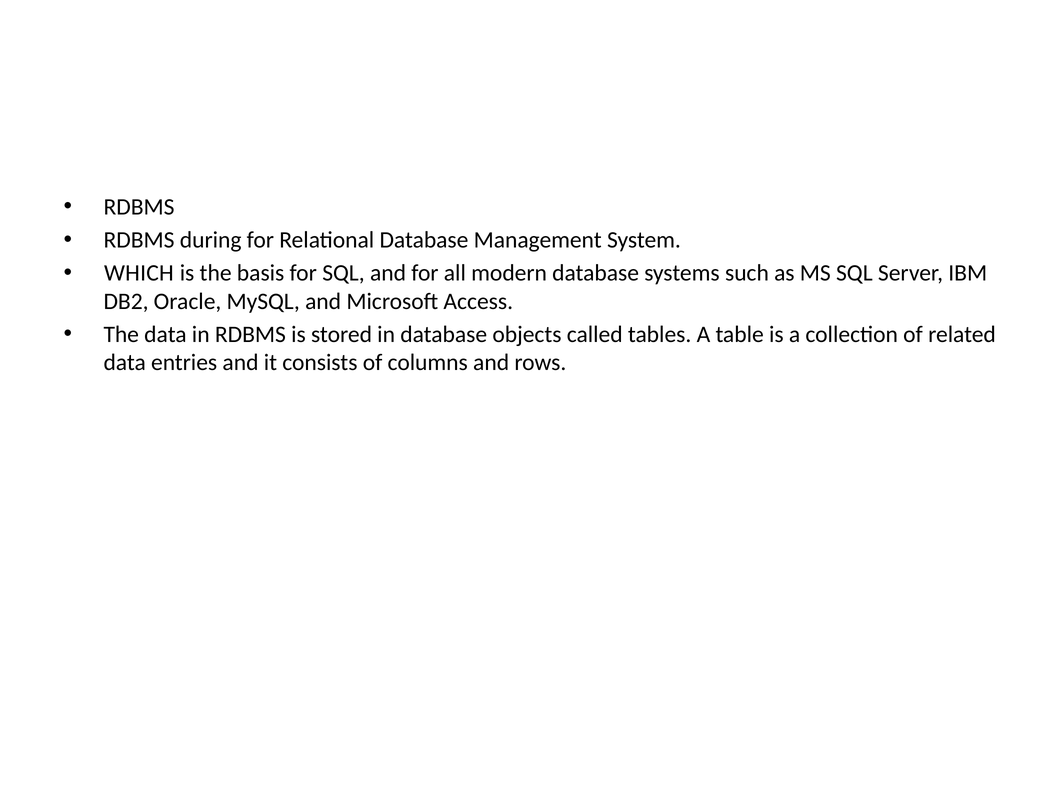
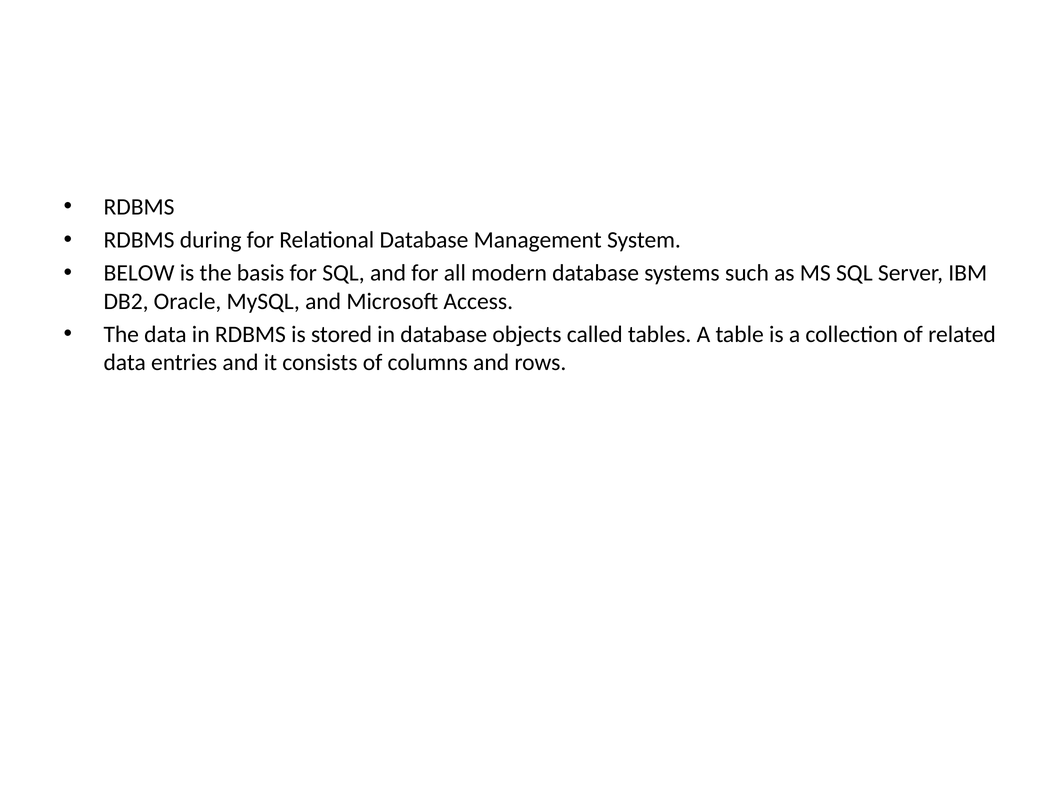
WHICH: WHICH -> BELOW (139, 273)
